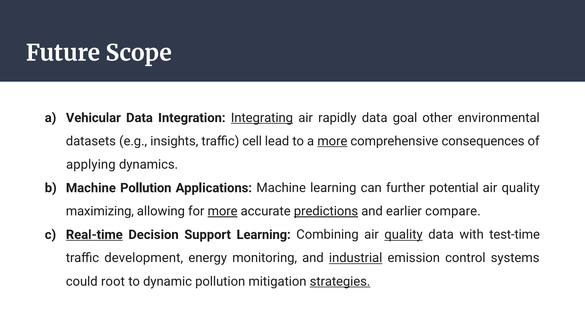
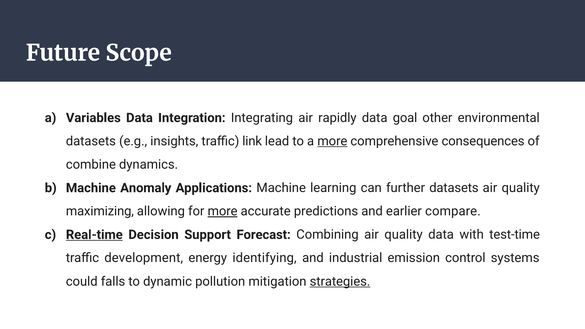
Vehicular: Vehicular -> Variables (93, 118)
Integrating underline: present -> none (262, 118)
cell: cell -> link (252, 141)
applying: applying -> combine (91, 165)
Machine Pollution: Pollution -> Anomaly (146, 188)
further potential: potential -> datasets (454, 188)
predictions underline: present -> none (326, 211)
Support Learning: Learning -> Forecast (264, 235)
quality underline: present -> none (404, 235)
monitoring: monitoring -> identifying (265, 258)
industrial underline: present -> none (356, 258)
root: root -> falls (113, 281)
